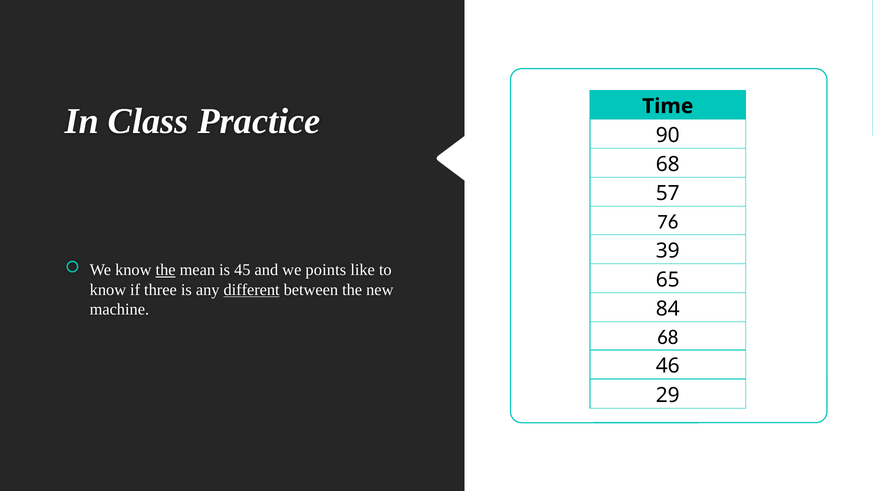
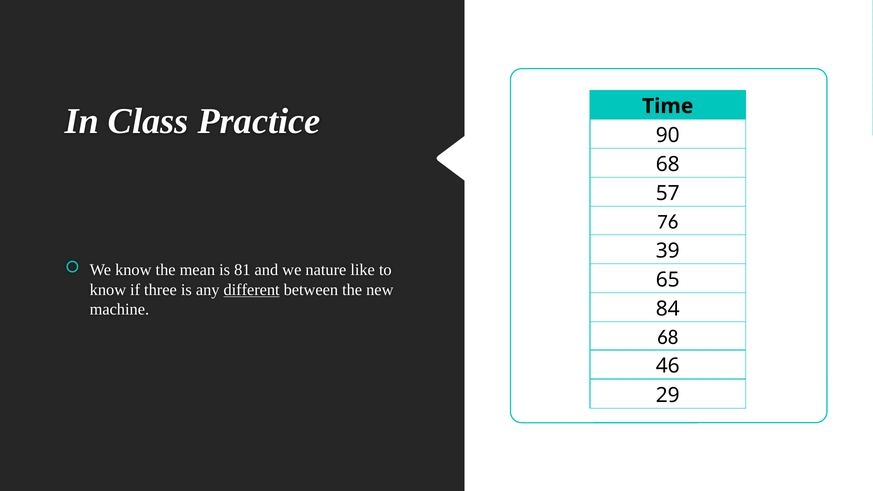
the underline: present -> none (166, 270)
45: 45 -> 81 (242, 270)
points: points -> nature (326, 270)
